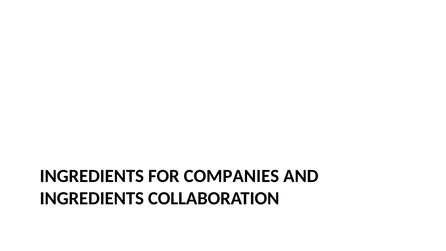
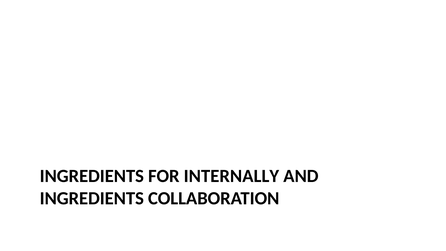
COMPANIES: COMPANIES -> INTERNALLY (231, 176)
